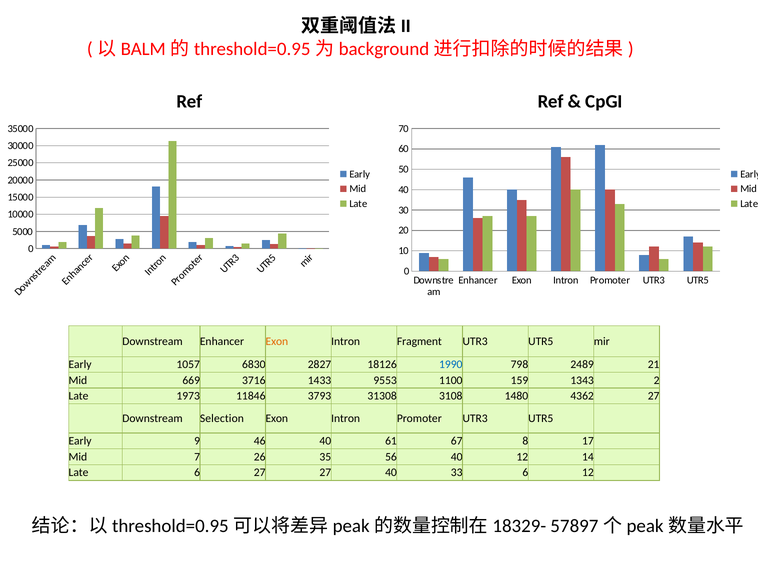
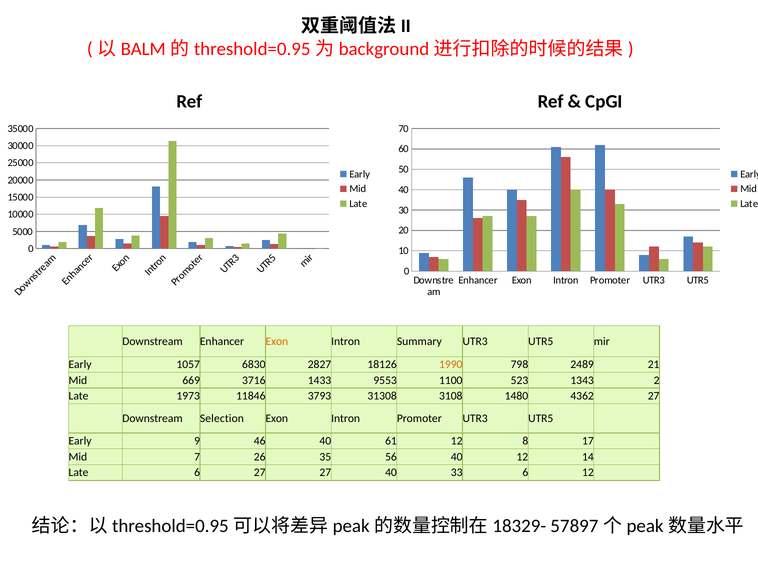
Fragment: Fragment -> Summary (419, 342)
1990 colour: blue -> orange (451, 365)
159: 159 -> 523 (519, 381)
61 67: 67 -> 12 (457, 441)
